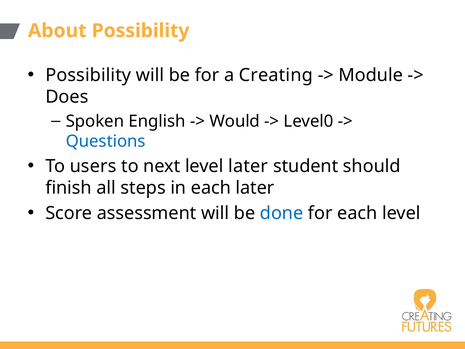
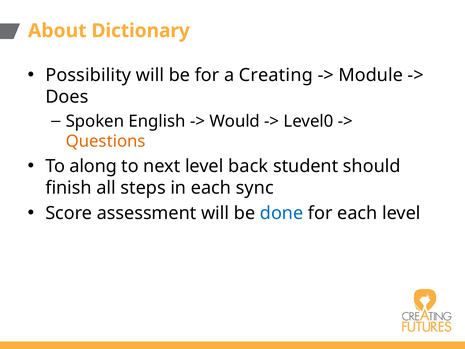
About Possibility: Possibility -> Dictionary (141, 31)
Questions colour: blue -> orange (106, 141)
users: users -> along (93, 166)
level later: later -> back (248, 166)
each later: later -> sync (255, 188)
